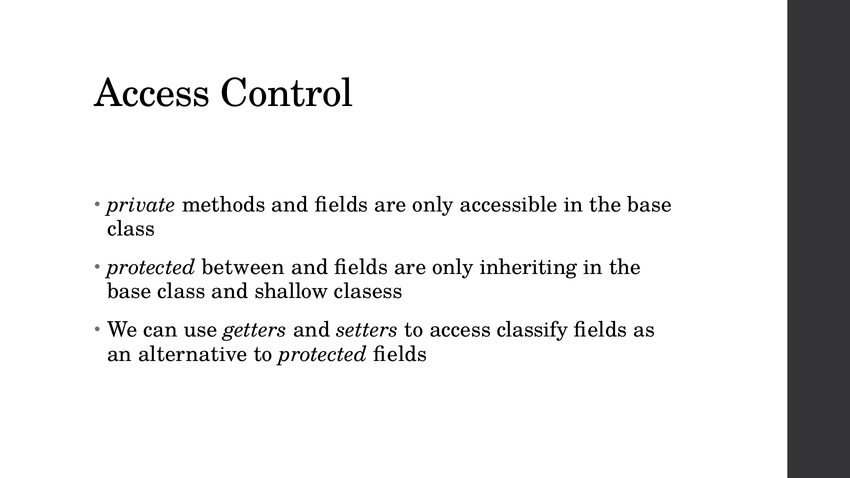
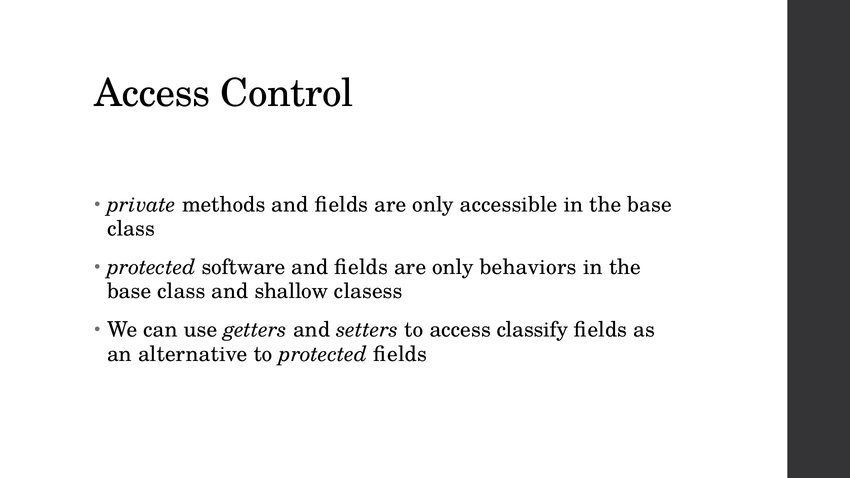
between: between -> software (243, 267)
inheriting: inheriting -> behaviors (528, 267)
